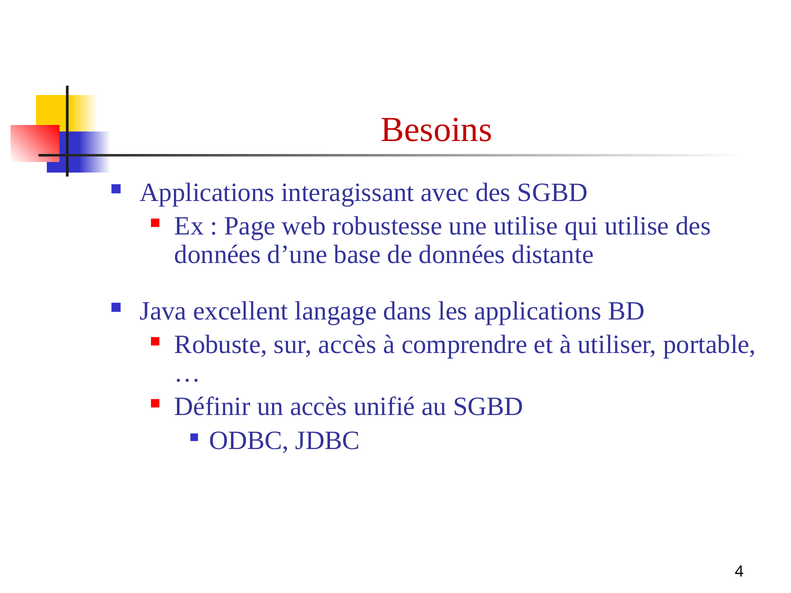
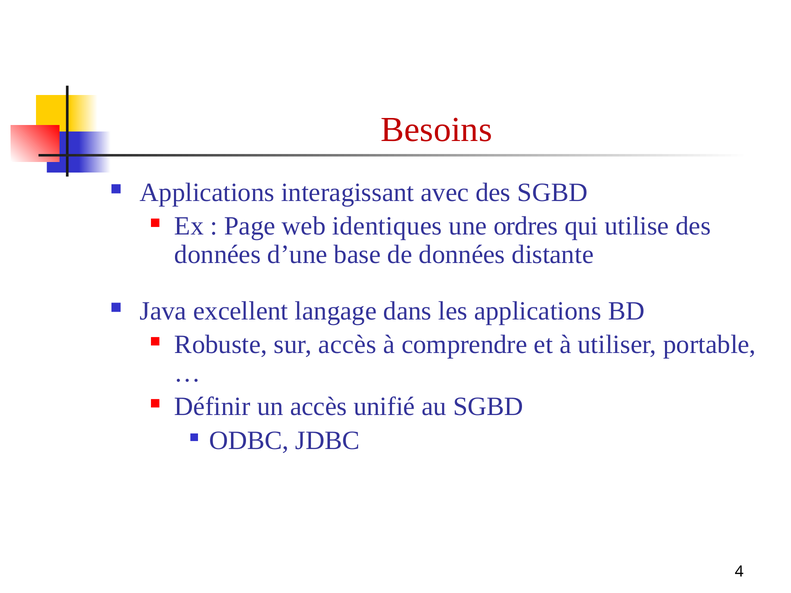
robustesse: robustesse -> identiques (387, 226)
une utilise: utilise -> ordres (526, 226)
